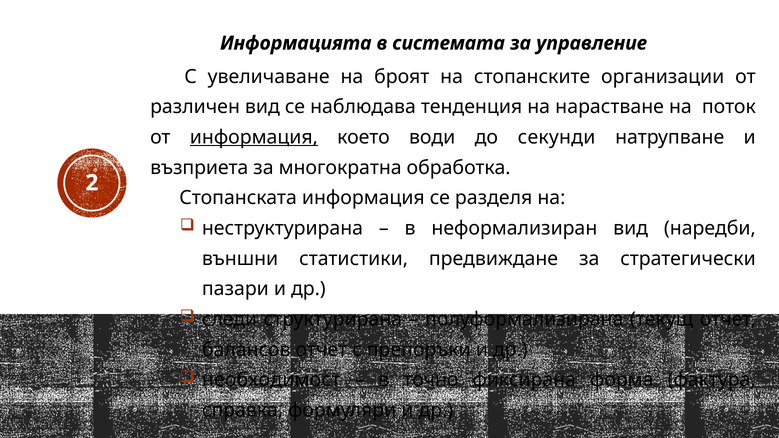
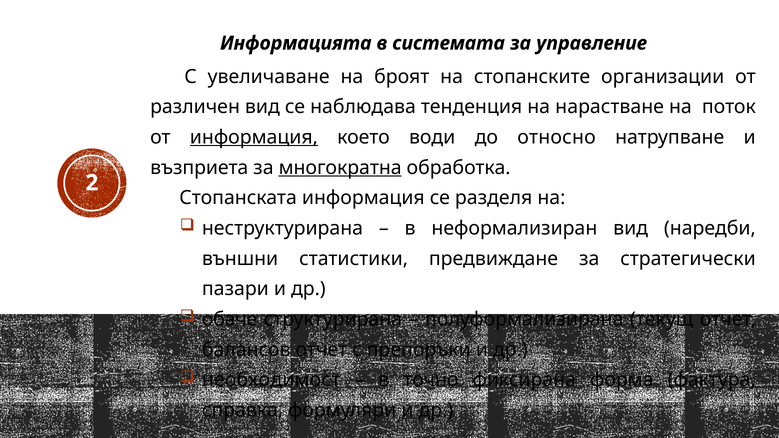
секунди: секунди -> относно (557, 137)
многократна underline: none -> present (340, 168)
следи: следи -> обаче (230, 320)
